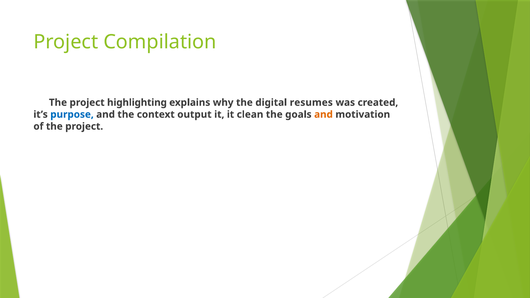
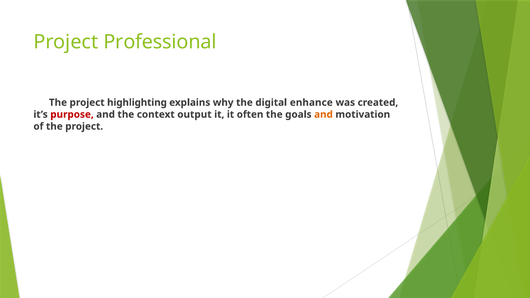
Compilation: Compilation -> Professional (160, 42)
resumes: resumes -> enhance (311, 103)
purpose colour: blue -> red (72, 114)
clean: clean -> often (250, 114)
